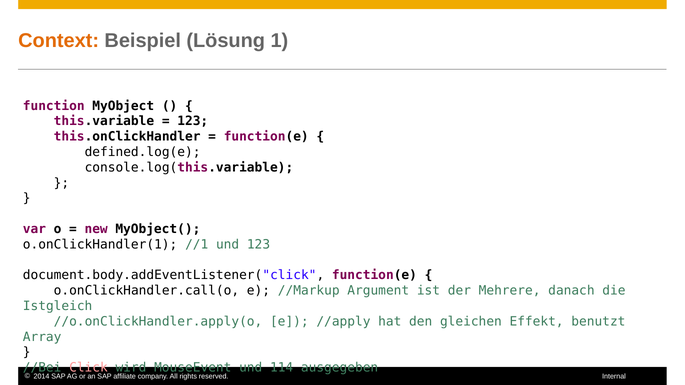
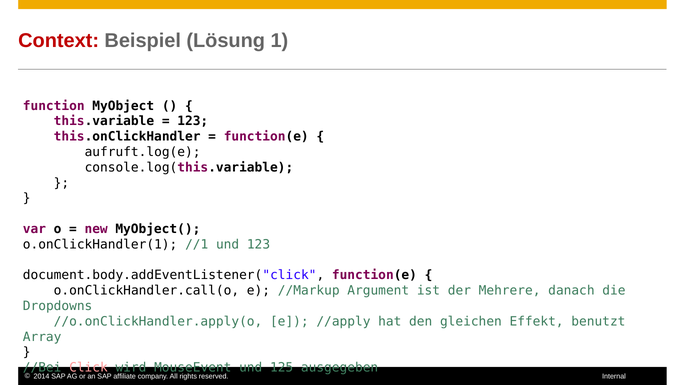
Context colour: orange -> red (59, 41)
defined.log(e: defined.log(e -> aufruft.log(e (143, 152)
Istgleich: Istgleich -> Dropdowns (58, 306)
114: 114 -> 125 (282, 368)
